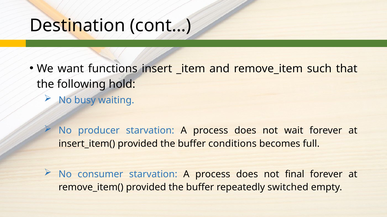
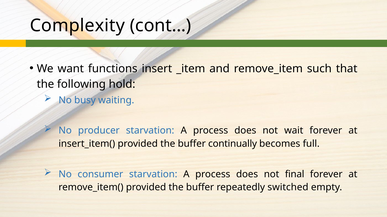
Destination: Destination -> Complexity (77, 26)
conditions: conditions -> continually (233, 144)
